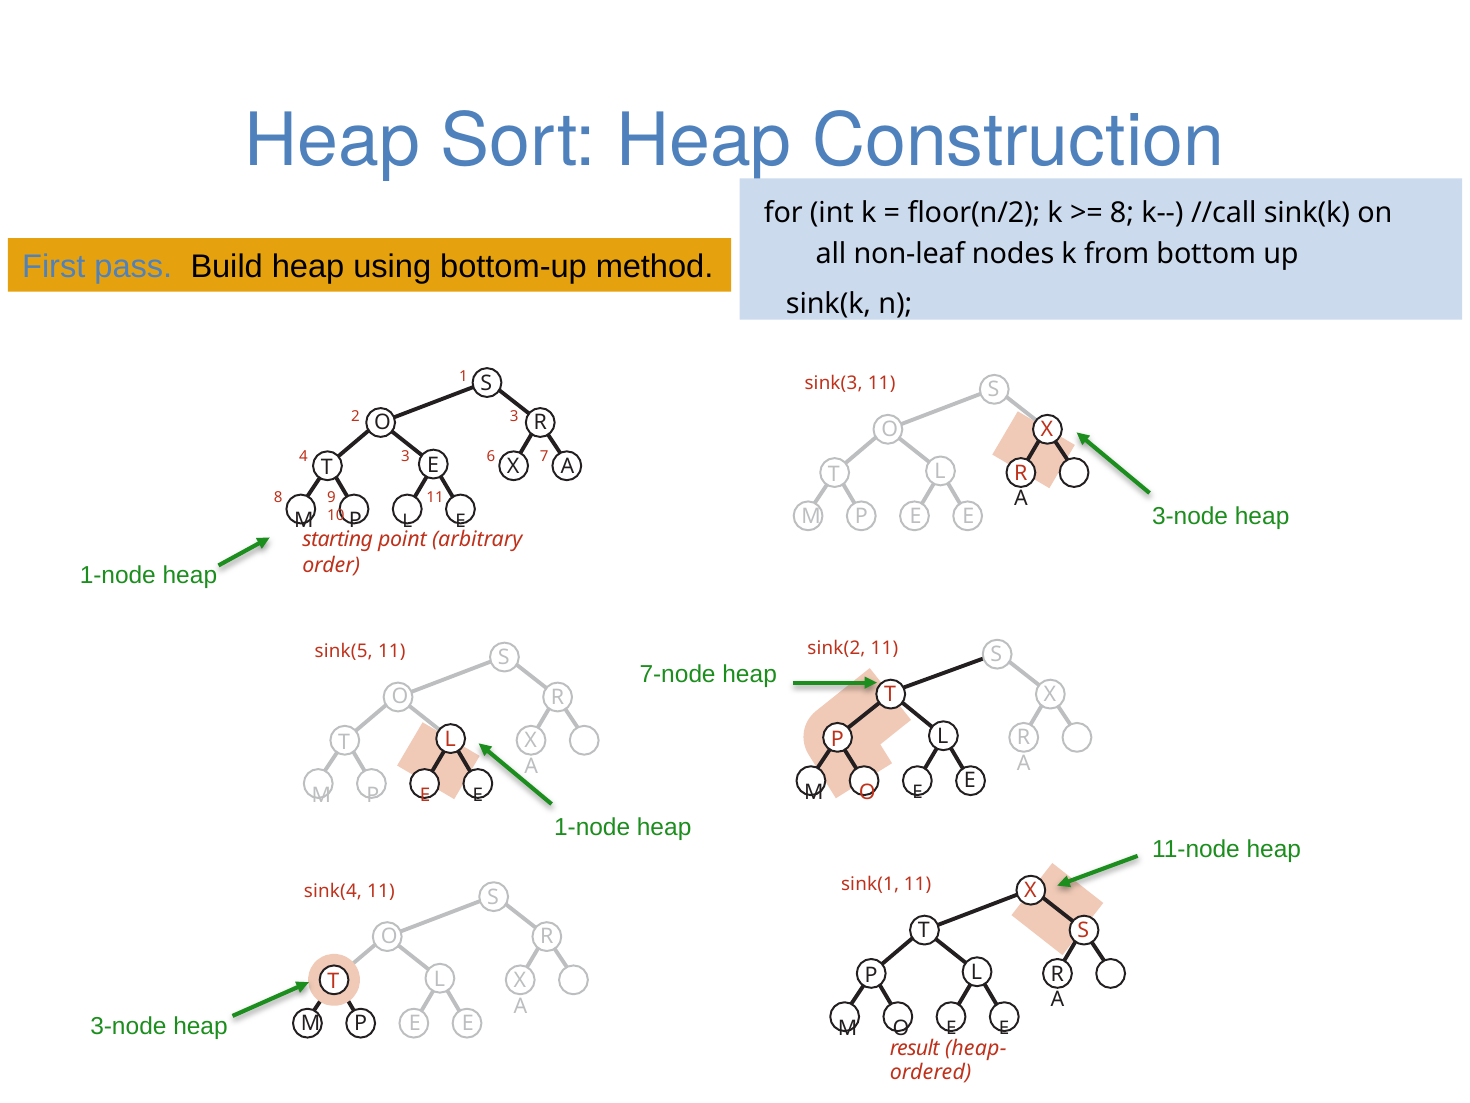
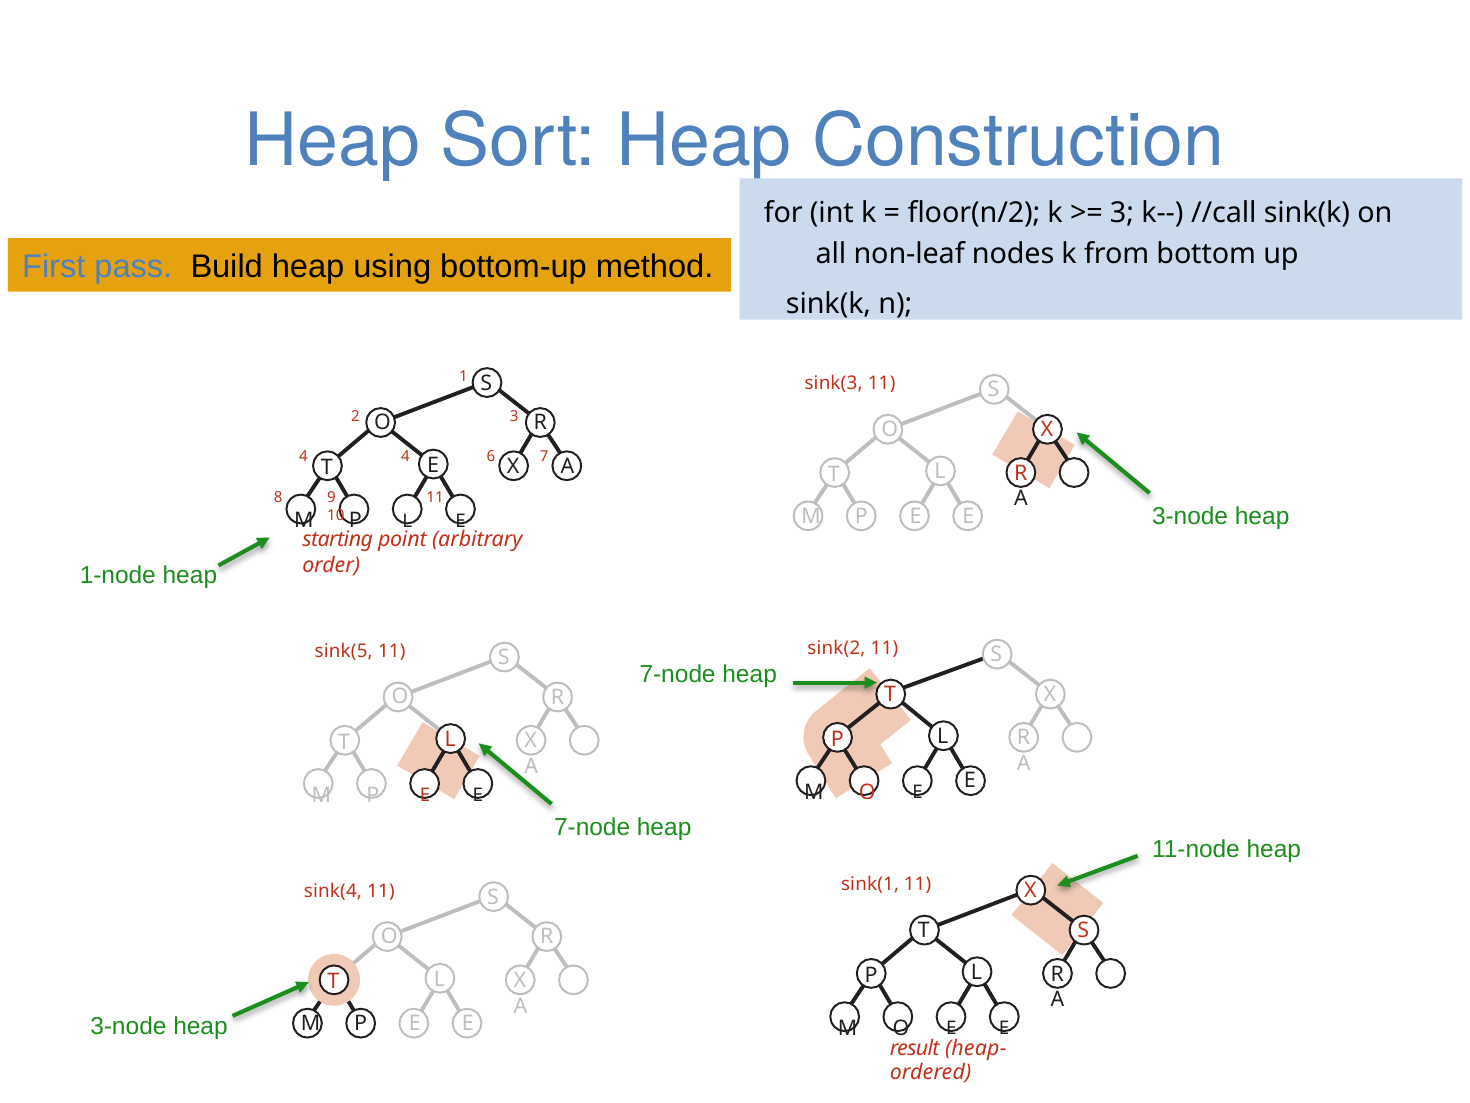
8: 8 -> 3 (1122, 213)
4 3: 3 -> 4 (405, 456)
1-node: 1-node -> 7-node (592, 827)
